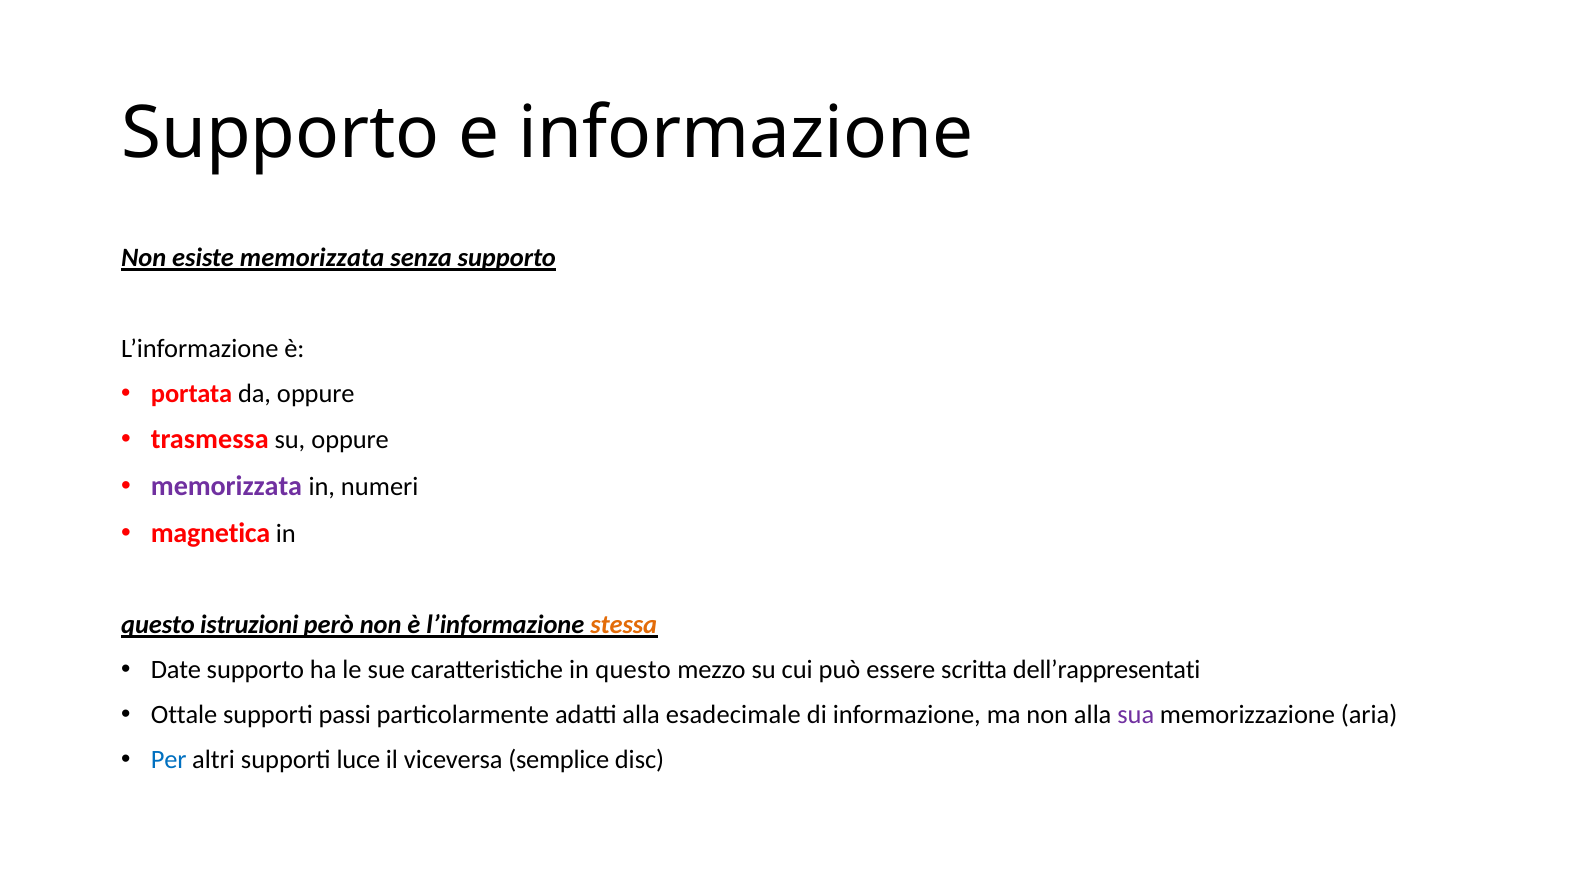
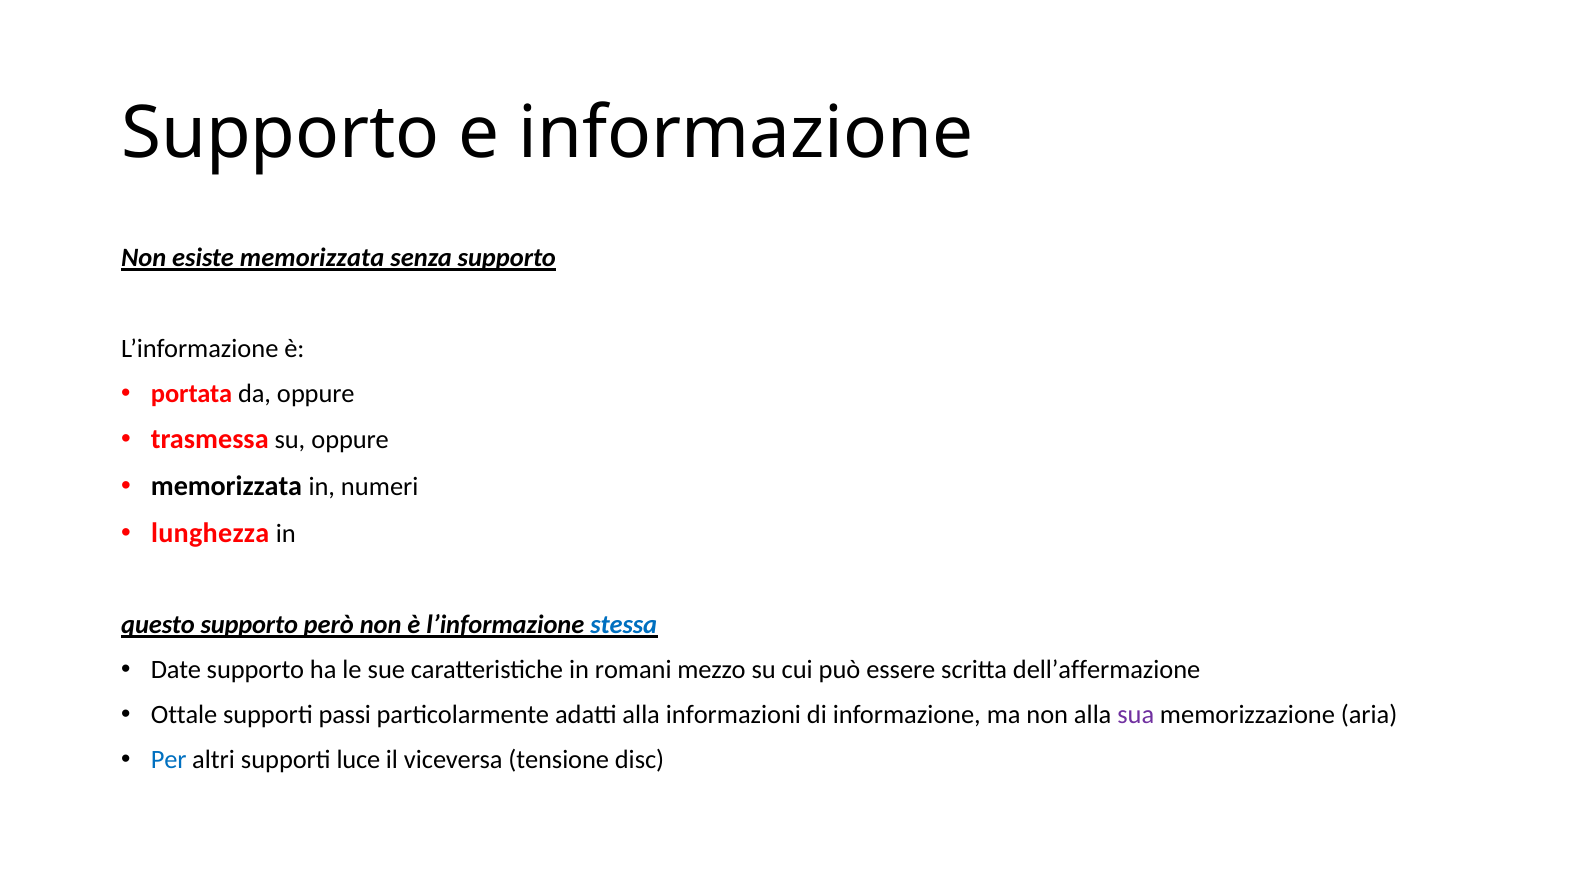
memorizzata colour: purple -> black (227, 486)
magnetica: magnetica -> lunghezza (210, 533)
questo istruzioni: istruzioni -> supporto (249, 625)
stessa colour: orange -> blue (624, 625)
caratteristiche in questo: questo -> romani (633, 670)
dell’rappresentati: dell’rappresentati -> dell’affermazione (1107, 670)
esadecimale: esadecimale -> informazioni (733, 715)
semplice: semplice -> tensione (559, 760)
